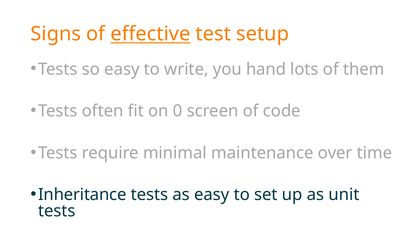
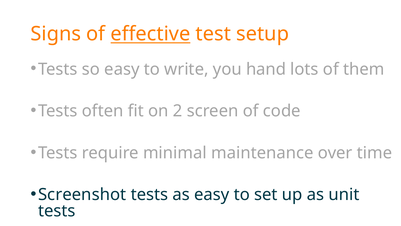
0: 0 -> 2 (178, 111)
Inheritance: Inheritance -> Screenshot (82, 194)
